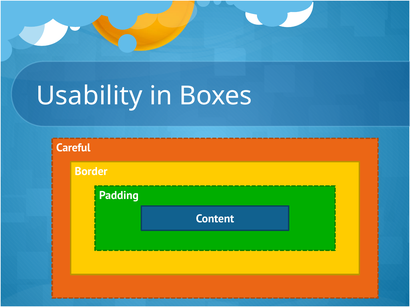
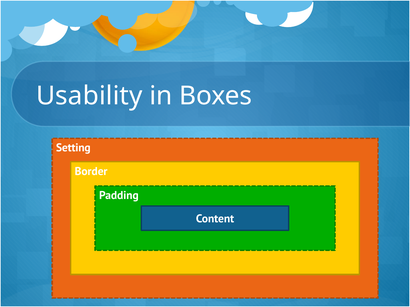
Careful: Careful -> Setting (73, 148)
